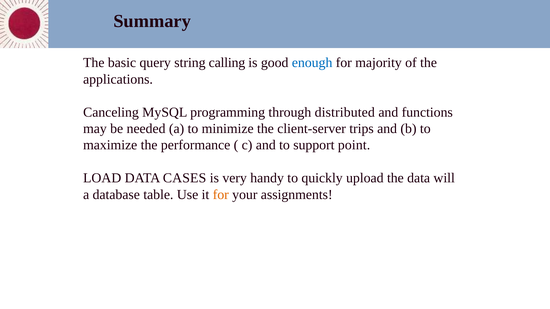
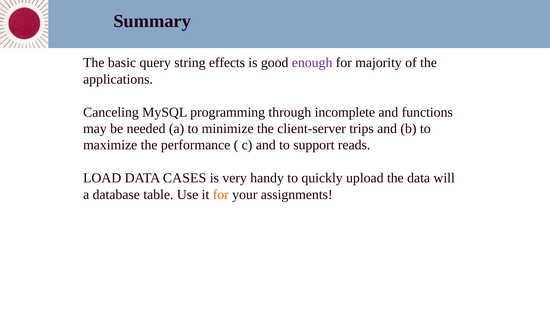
calling: calling -> effects (227, 63)
enough colour: blue -> purple (312, 63)
distributed: distributed -> incomplete (345, 112)
point: point -> reads (354, 145)
